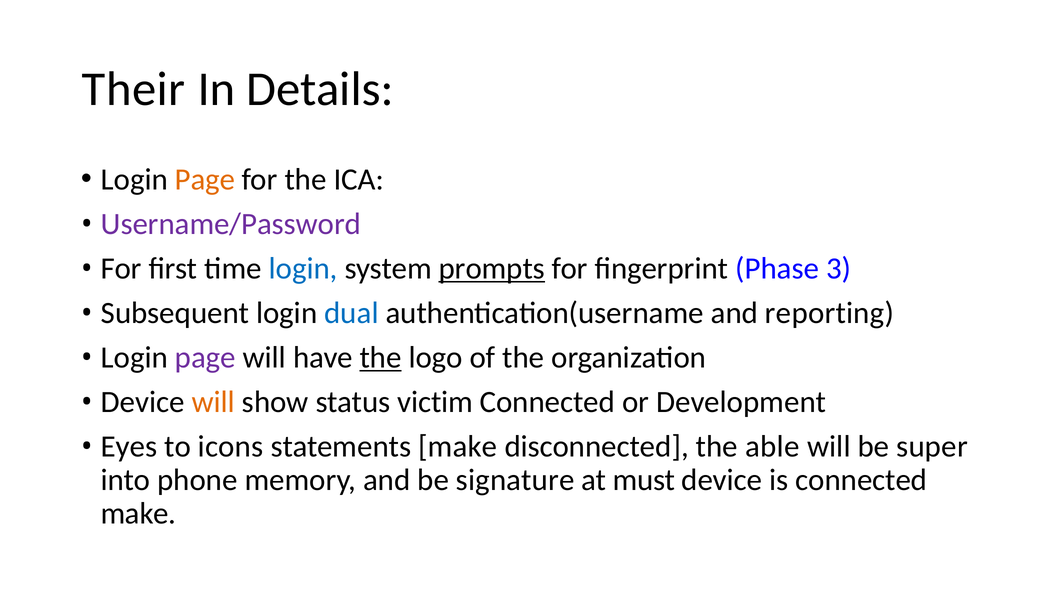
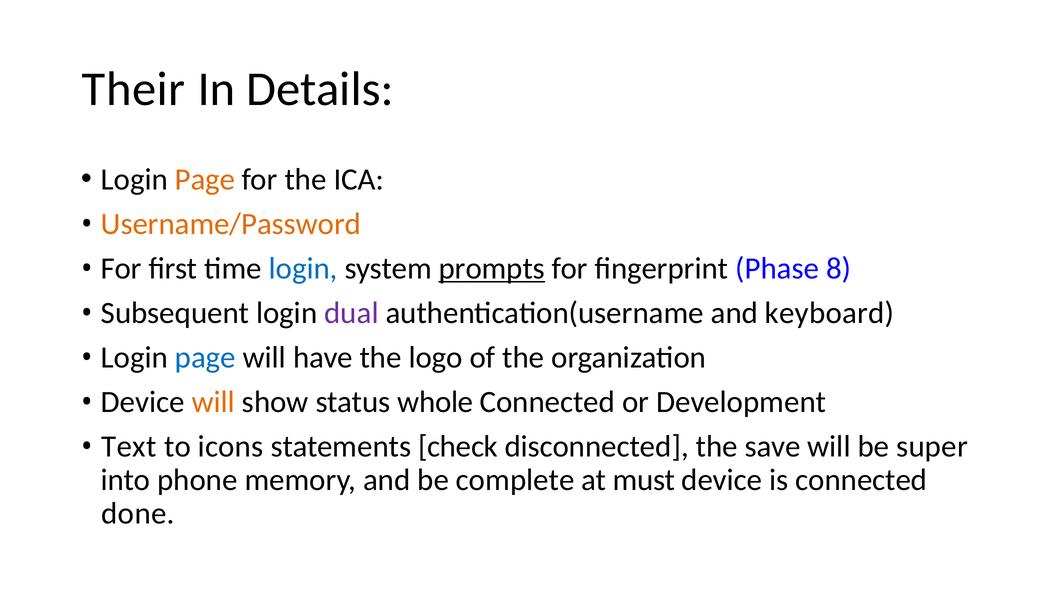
Username/Password colour: purple -> orange (231, 224)
3: 3 -> 8 (839, 269)
dual colour: blue -> purple (351, 313)
reporting: reporting -> keyboard (829, 313)
page colour: purple -> blue (205, 358)
the underline: present -> none (381, 358)
victim: victim -> whole (435, 402)
Eyes: Eyes -> Text (129, 447)
statements make: make -> check (458, 447)
able: able -> save (773, 447)
signature: signature -> complete (515, 480)
make: make -> done (138, 514)
